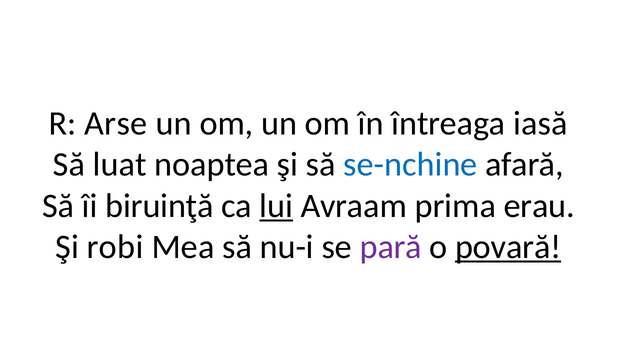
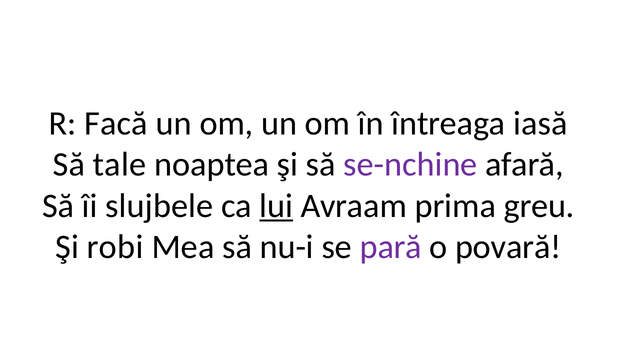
Arse: Arse -> Facă (116, 124)
luat: luat -> tale (120, 165)
se-nchine colour: blue -> purple (410, 165)
biruinţă: biruinţă -> slujbele (159, 206)
erau: erau -> greu (539, 206)
povară underline: present -> none (508, 247)
